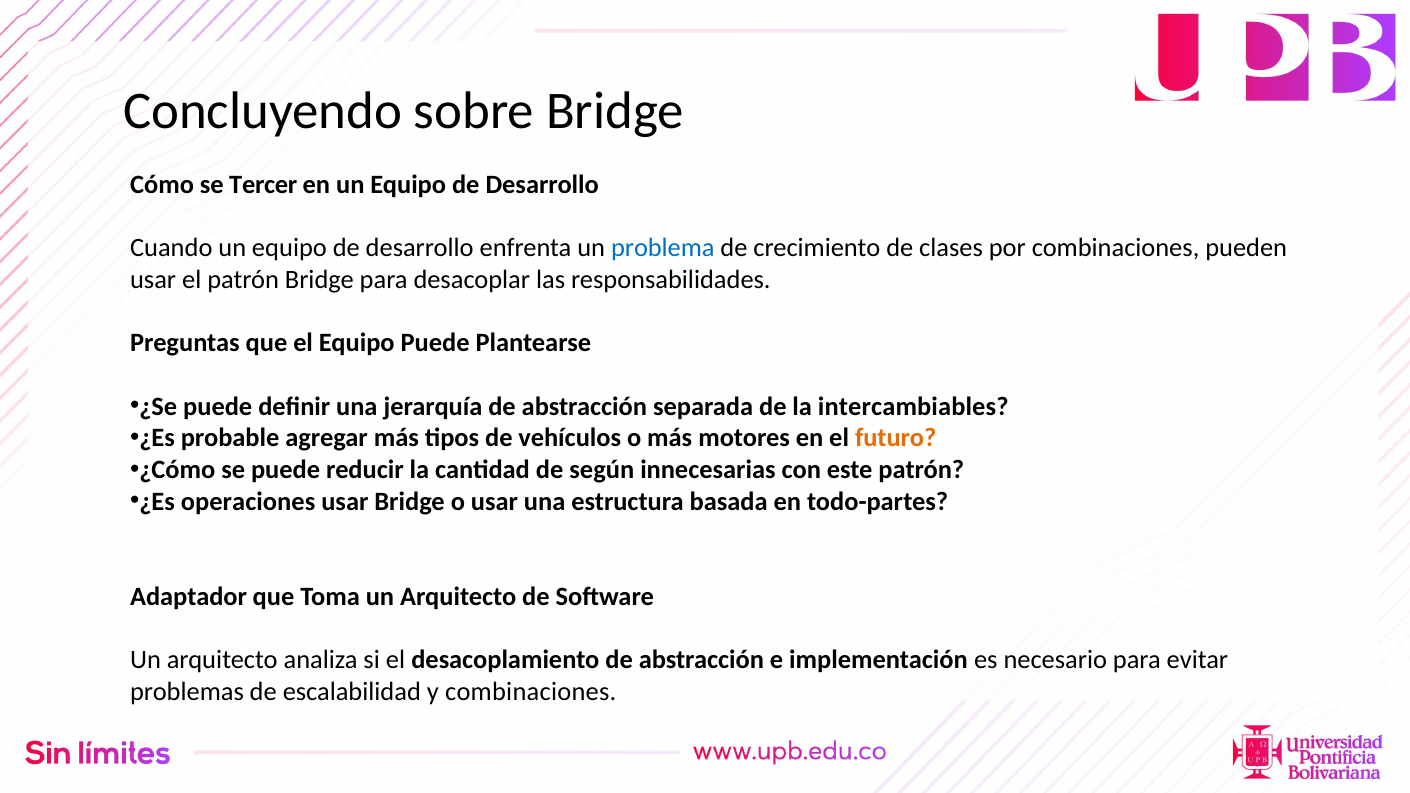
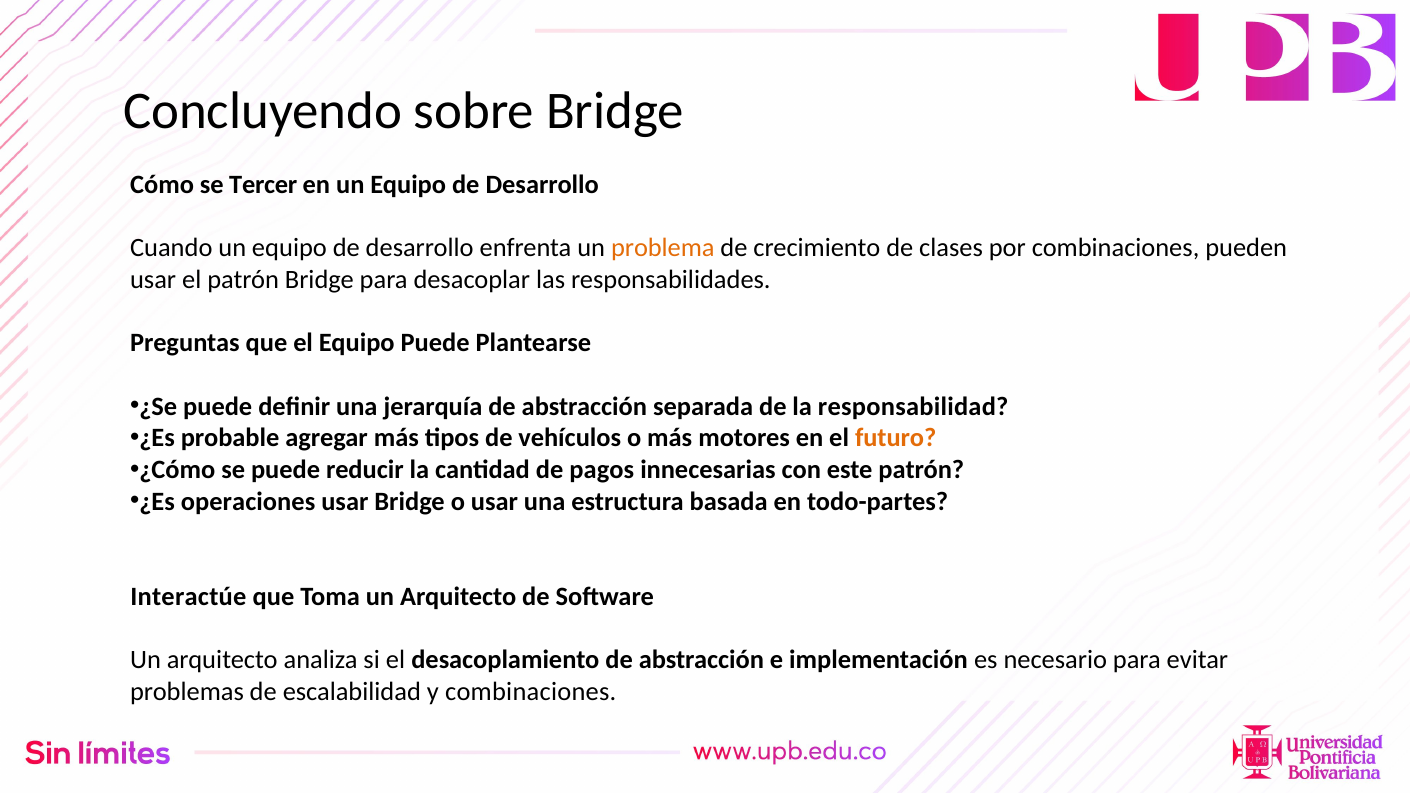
problema colour: blue -> orange (663, 248)
intercambiables: intercambiables -> responsabilidad (913, 406)
según: según -> pagos (602, 470)
Adaptador: Adaptador -> Interactúe (188, 597)
